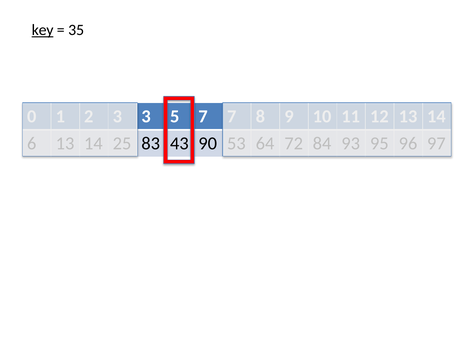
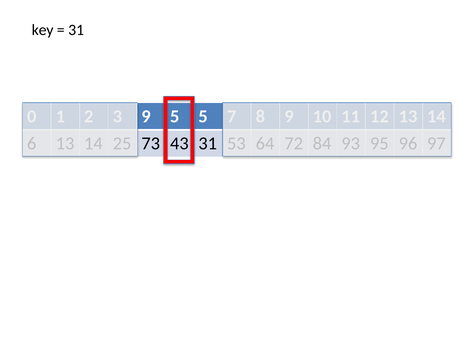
key underline: present -> none (43, 30)
35: 35 -> 31 (76, 30)
3: 3 -> 9 (146, 116)
7: 7 -> 5 (203, 116)
83: 83 -> 73 (151, 144)
90: 90 -> 31 (208, 144)
